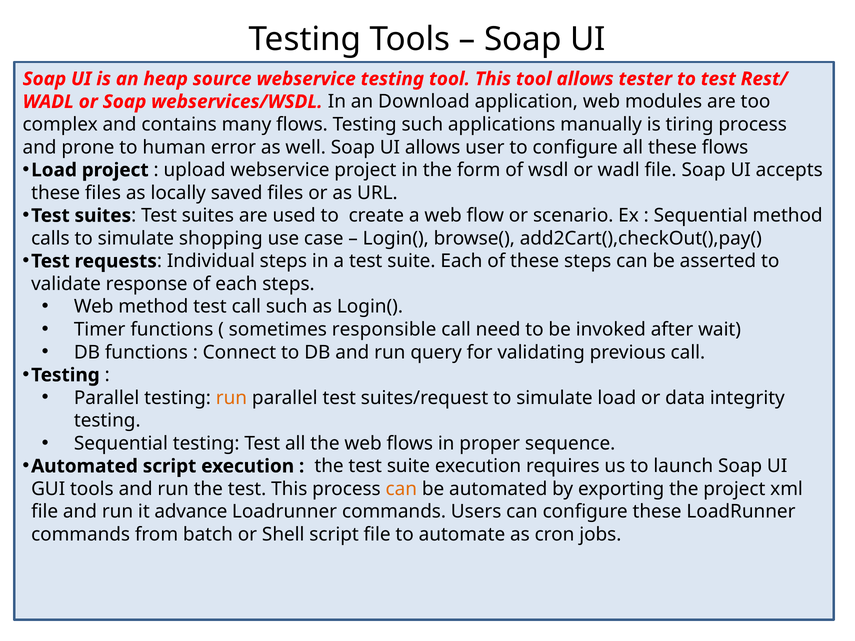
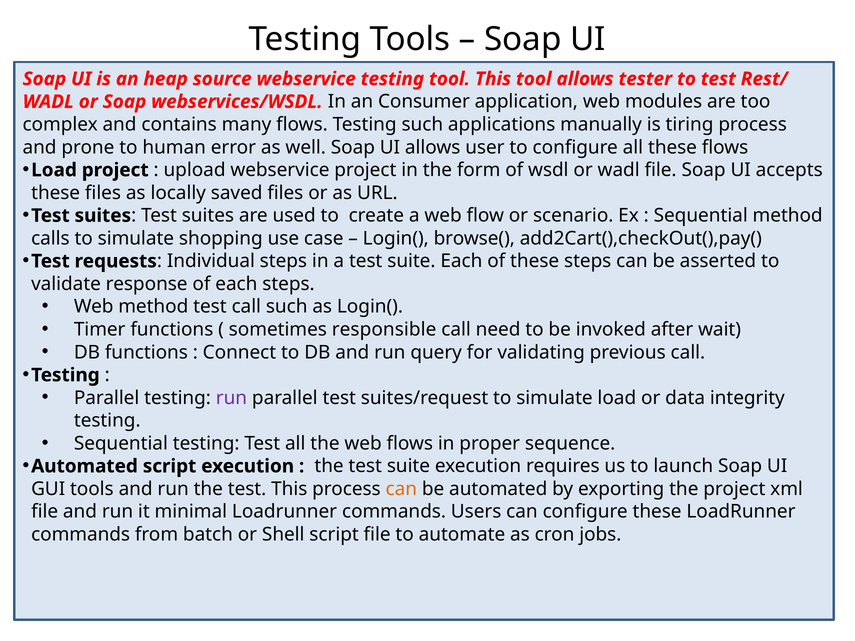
Download: Download -> Consumer (424, 102)
run colour: orange -> purple (231, 398)
advance: advance -> minimal (191, 512)
